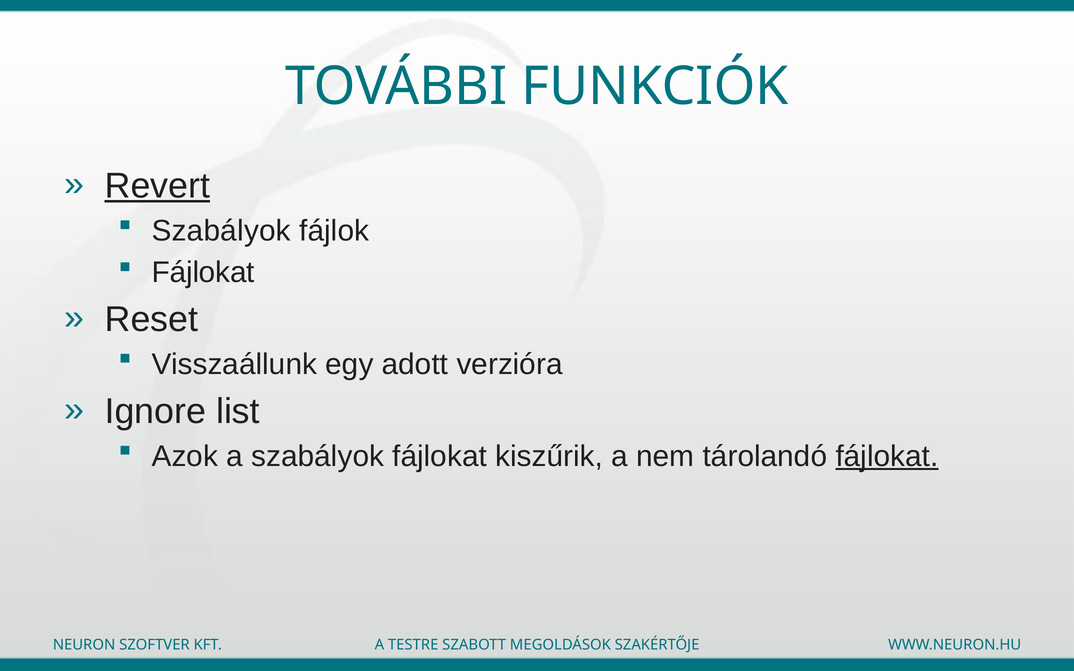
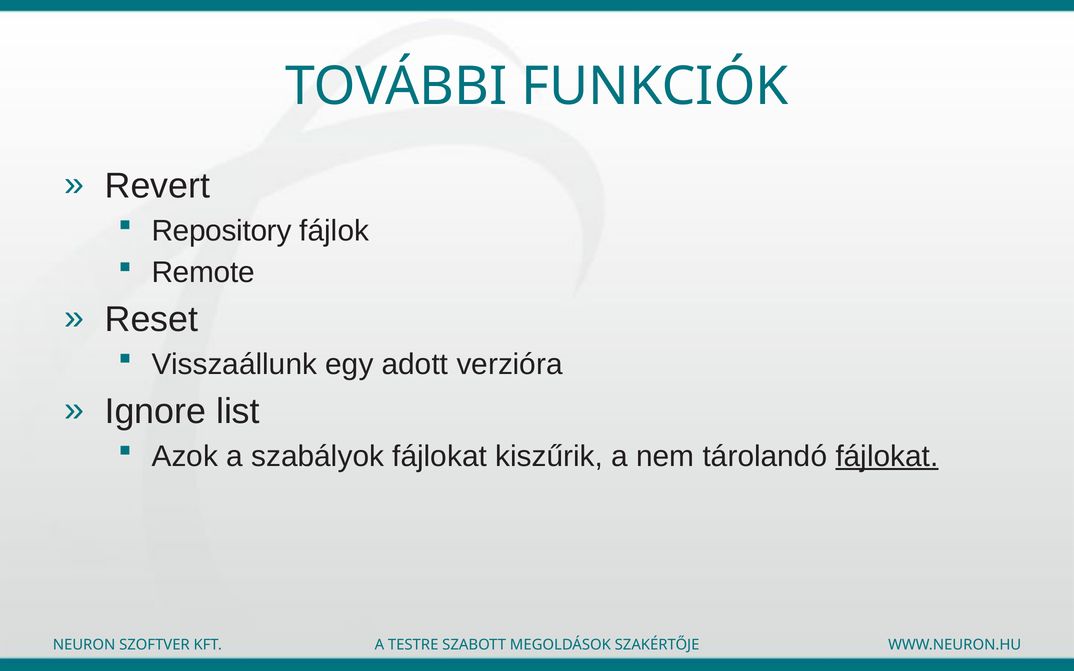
Revert underline: present -> none (157, 186)
Szabályok: Szabályok -> Repository (222, 231)
Fájlokat: Fájlokat -> Remote (203, 273)
